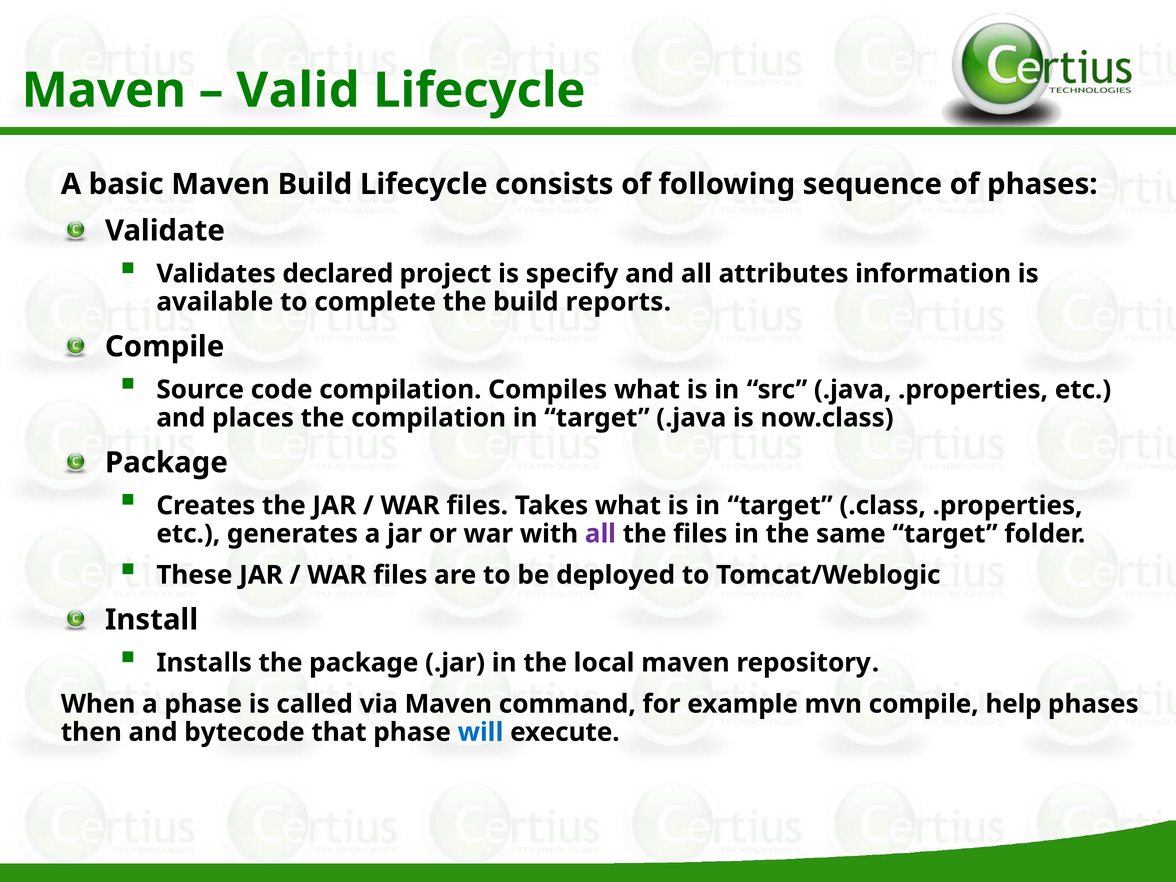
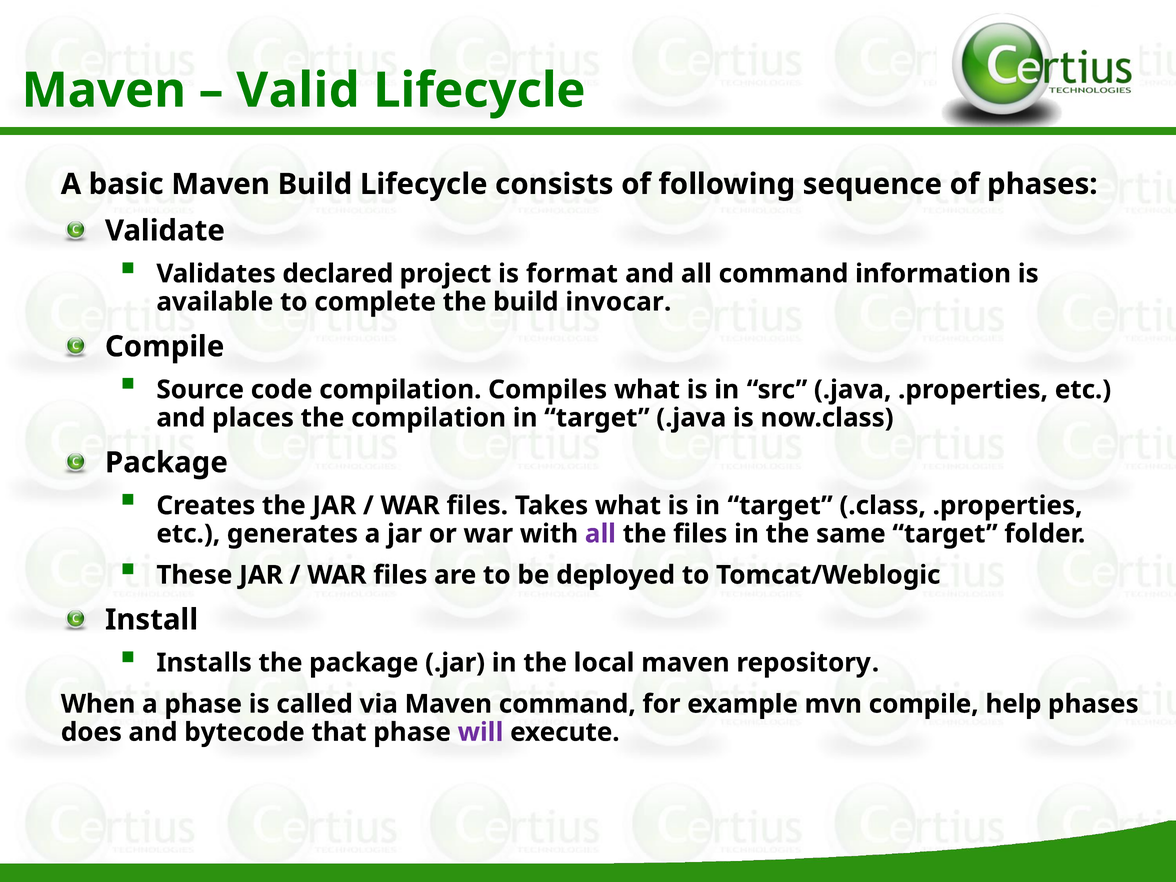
specify: specify -> format (572, 274)
all attributes: attributes -> command (783, 274)
reports: reports -> invocar (618, 302)
then: then -> does (91, 732)
will colour: blue -> purple (480, 732)
